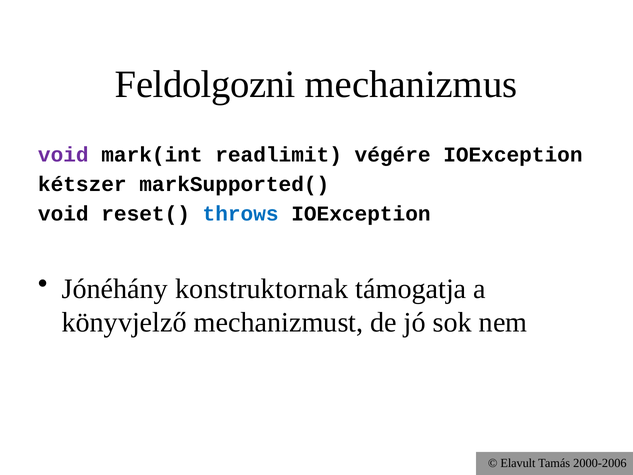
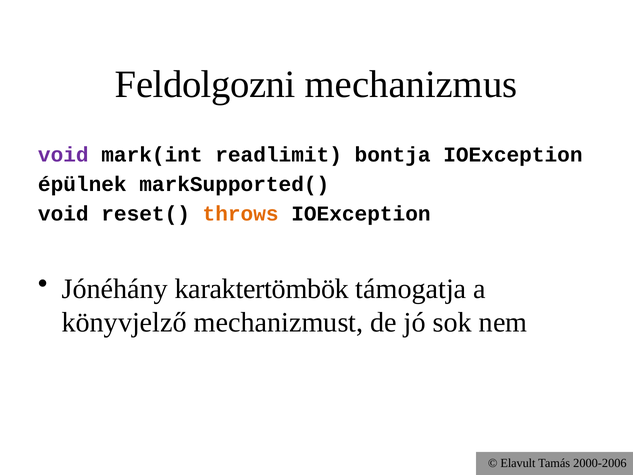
végére: végére -> bontja (393, 154)
kétszer: kétszer -> épülnek (82, 184)
throws colour: blue -> orange (241, 214)
konstruktornak: konstruktornak -> karaktertömbök (262, 289)
